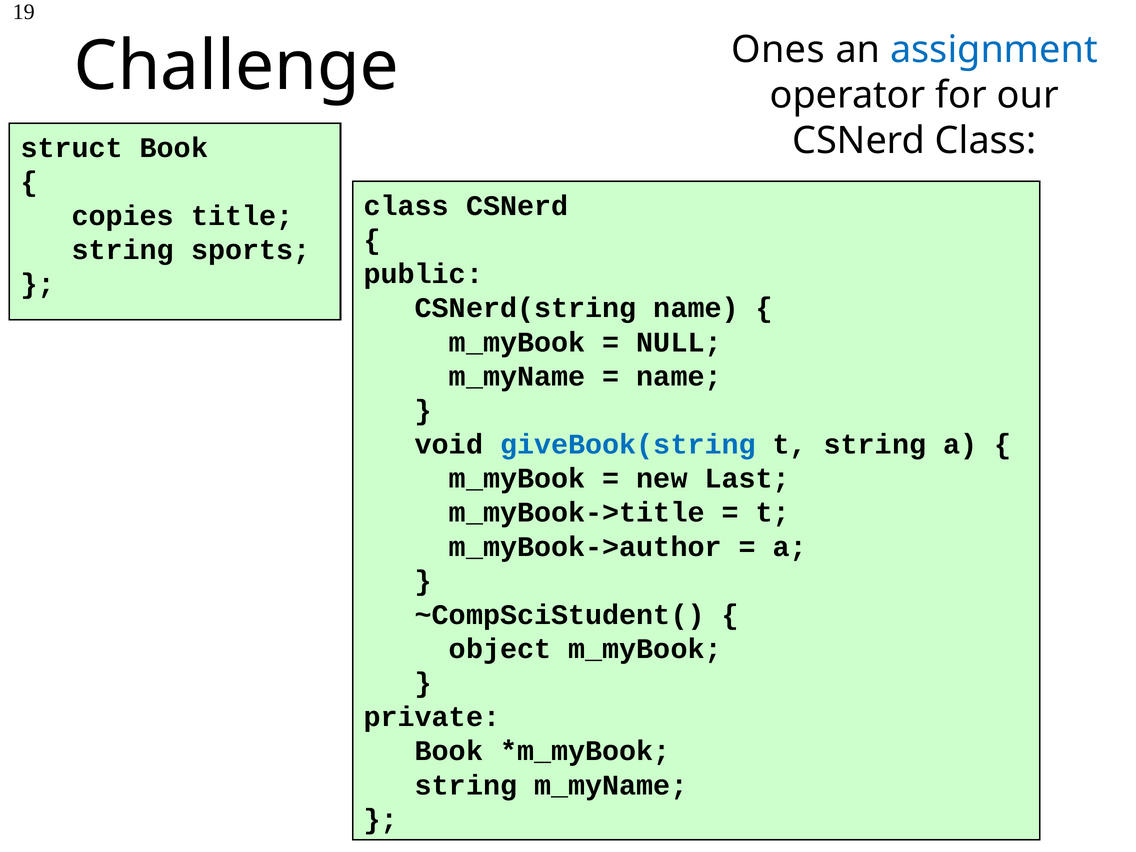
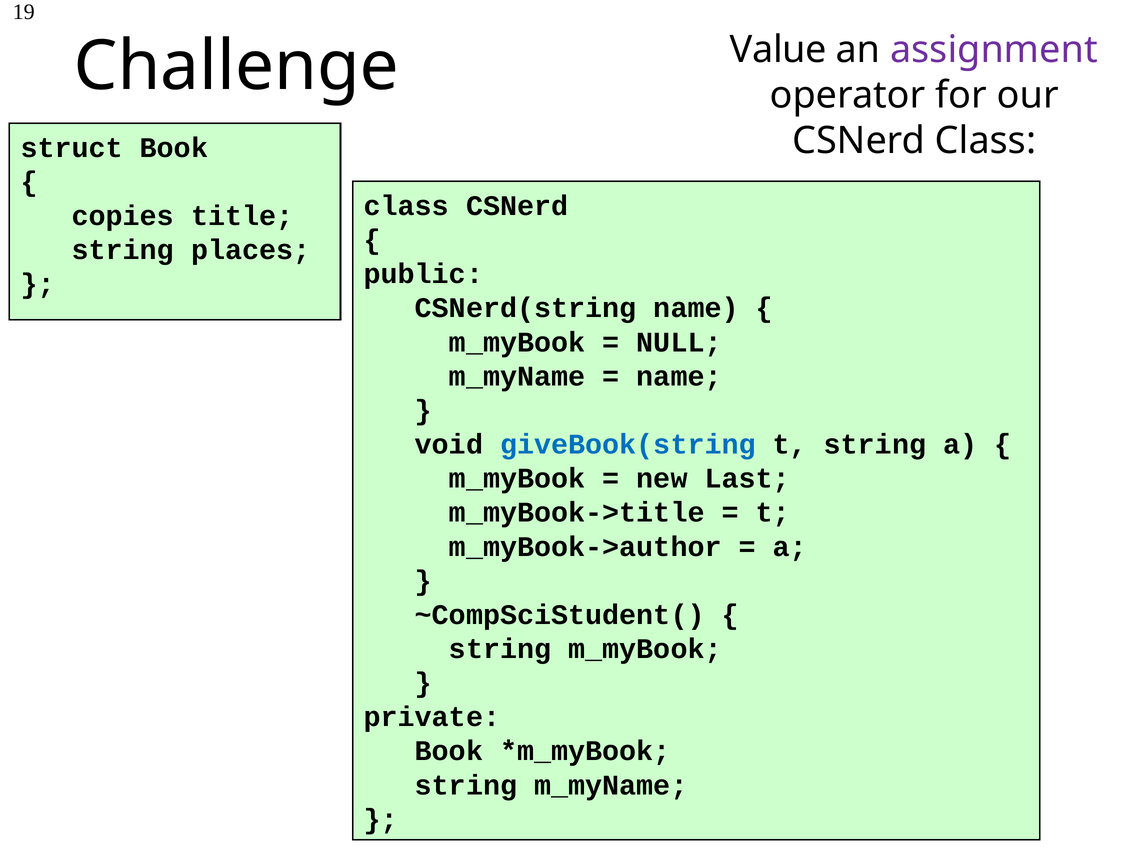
Ones: Ones -> Value (778, 50)
assignment colour: blue -> purple (994, 50)
sports: sports -> places (251, 250)
object: object -> string (500, 649)
